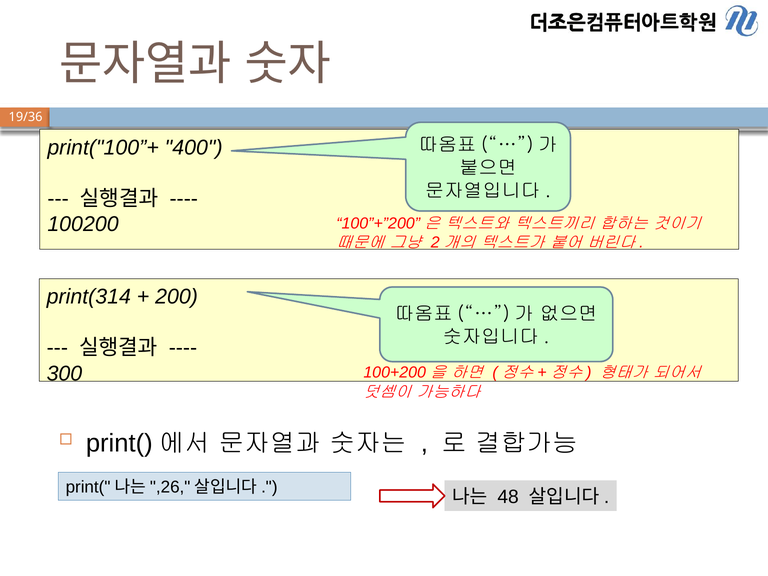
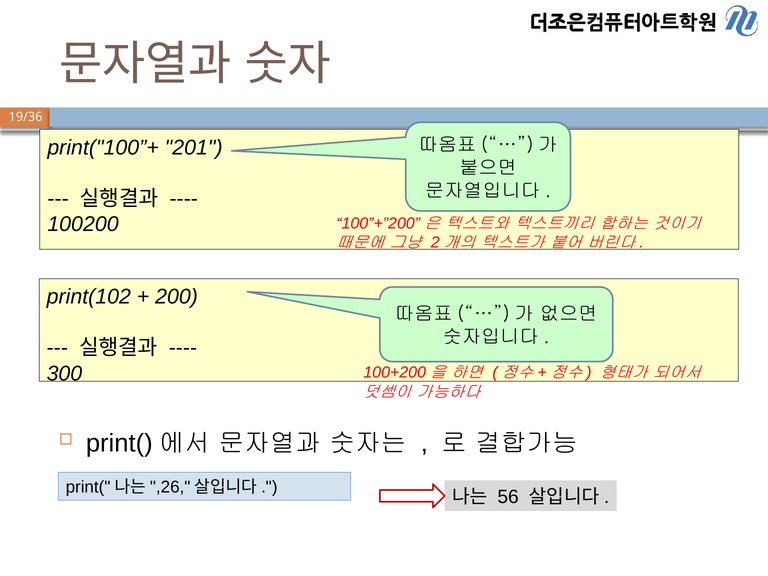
400: 400 -> 201 (194, 147)
print(314: print(314 -> print(102 (89, 297)
48: 48 -> 56 (508, 497)
